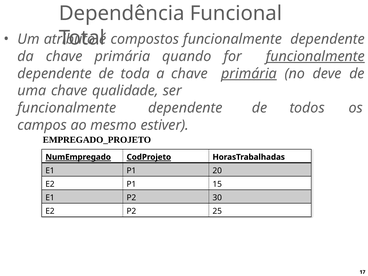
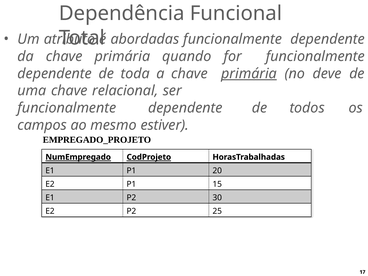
compostos: compostos -> abordadas (145, 39)
funcionalmente underline: present -> none (315, 56)
qualidade: qualidade -> relacional (125, 91)
